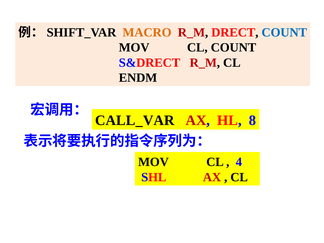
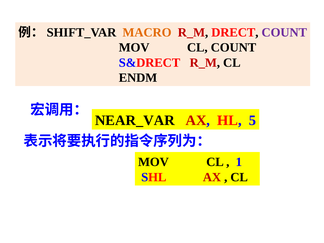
COUNT colour: blue -> purple (284, 32)
CALL_VAR: CALL_VAR -> NEAR_VAR (135, 120)
8: 8 -> 5 (252, 120)
4: 4 -> 1 (239, 162)
